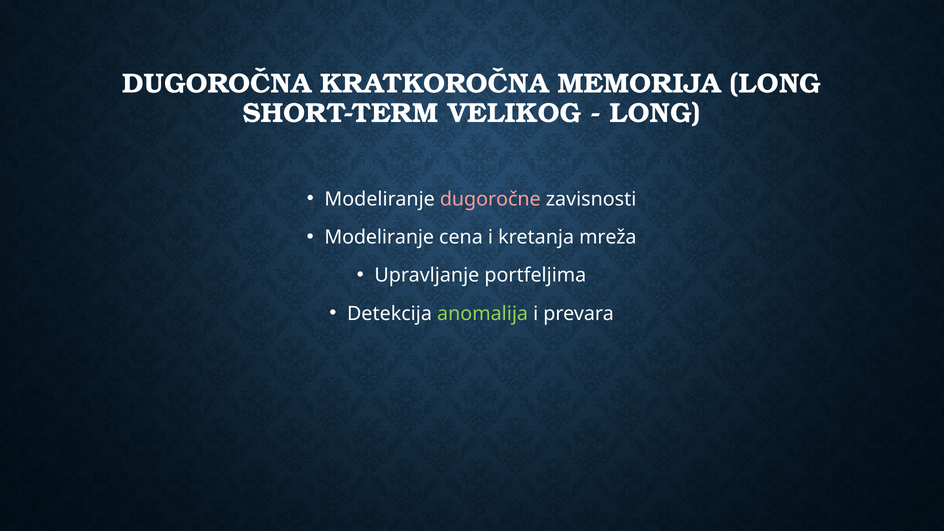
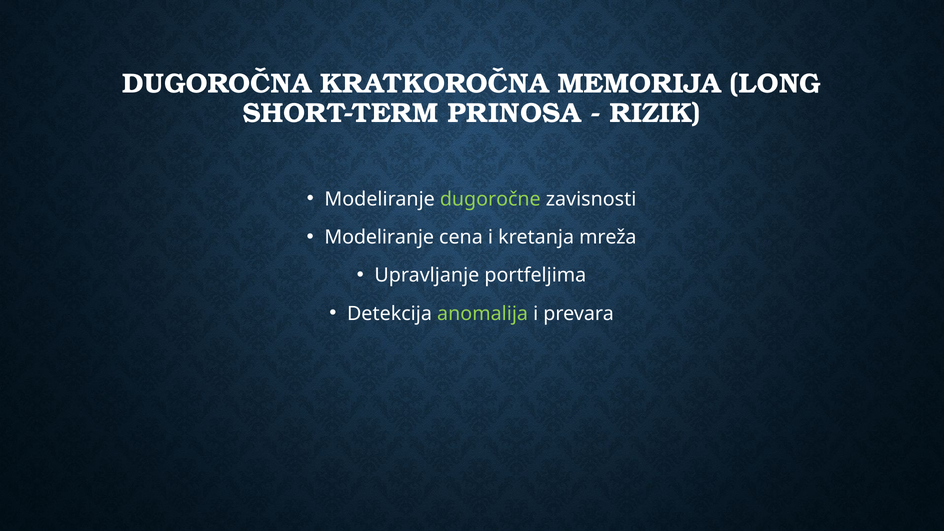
VELIKOG: VELIKOG -> PRINOSA (514, 113)
LONG: LONG -> RIZIK (655, 113)
dugoročne colour: pink -> light green (490, 199)
